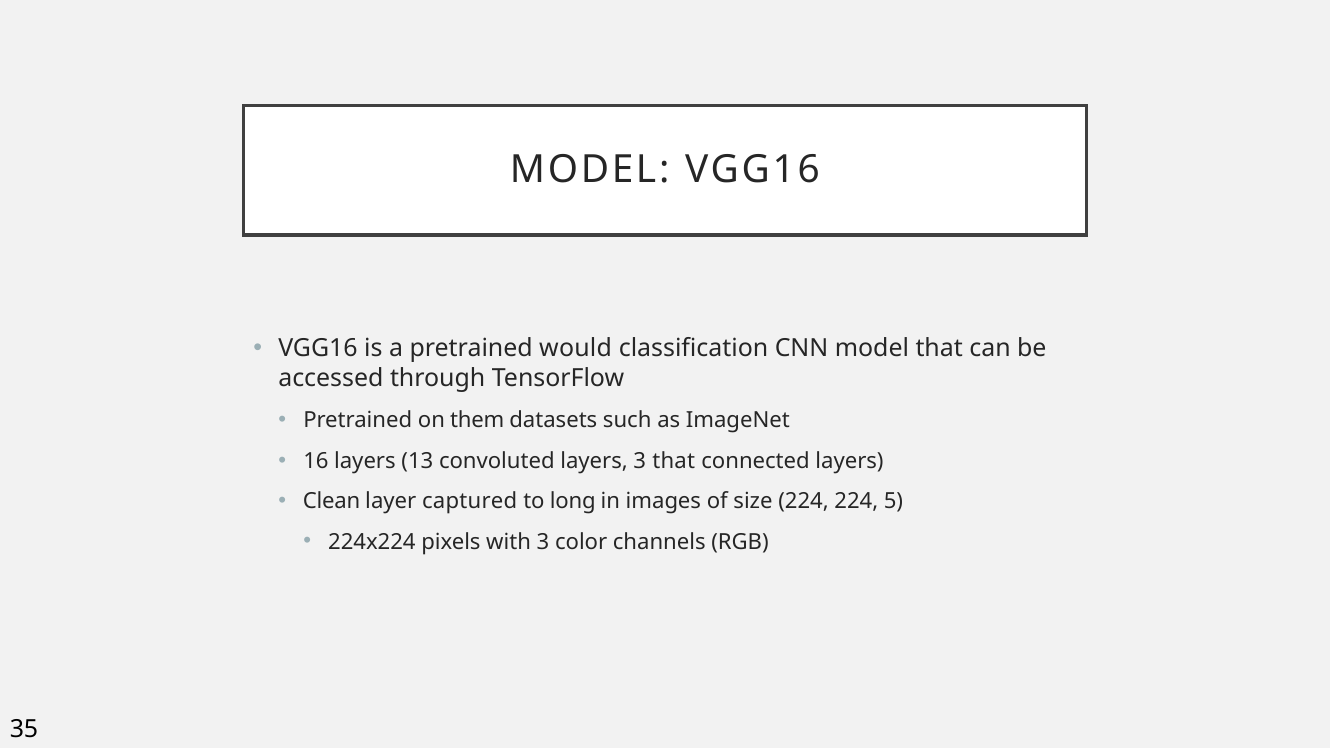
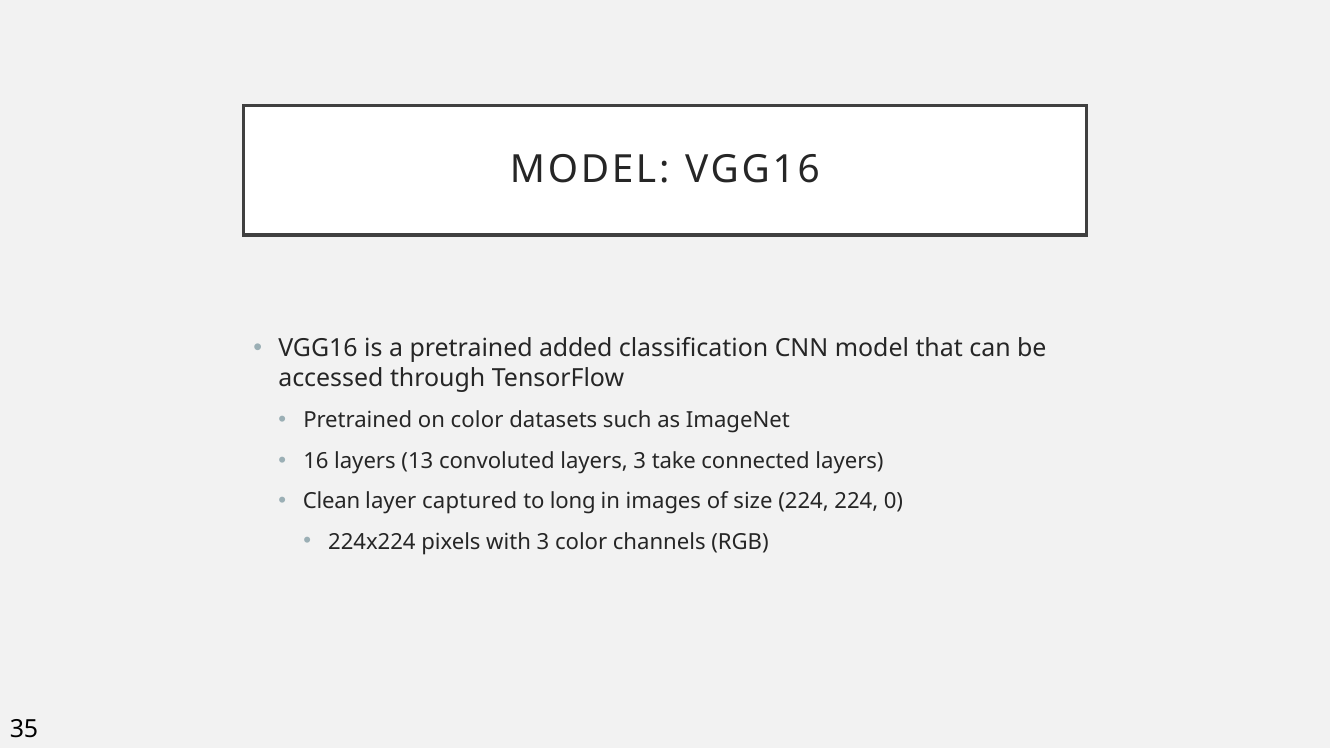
would: would -> added (576, 349)
on them: them -> color (477, 421)
3 that: that -> take (674, 461)
5: 5 -> 0 (893, 502)
